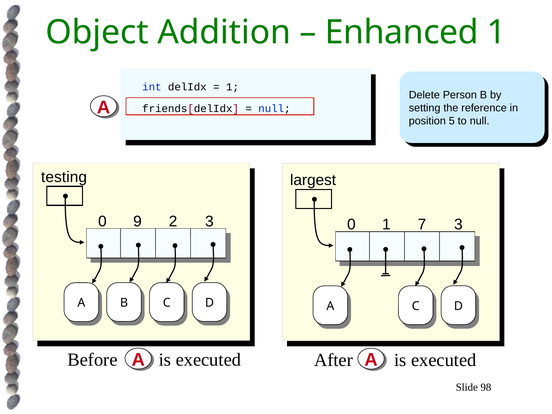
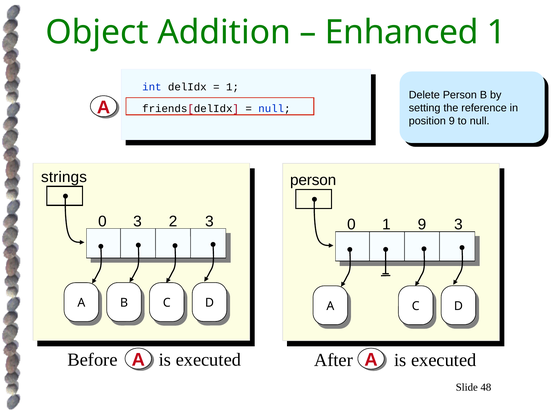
5: 5 -> 9 (452, 121)
testing: testing -> strings (64, 177)
largest: largest -> person (313, 180)
0 9: 9 -> 3 (137, 221)
1 7: 7 -> 9 (422, 225)
98: 98 -> 48 (486, 387)
